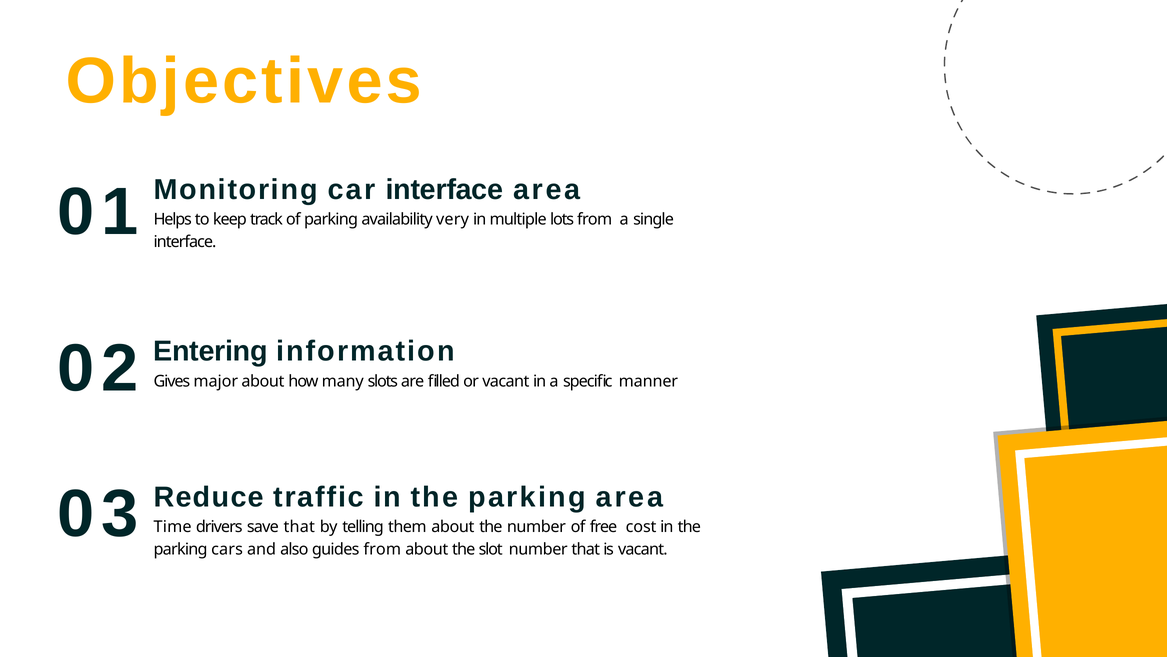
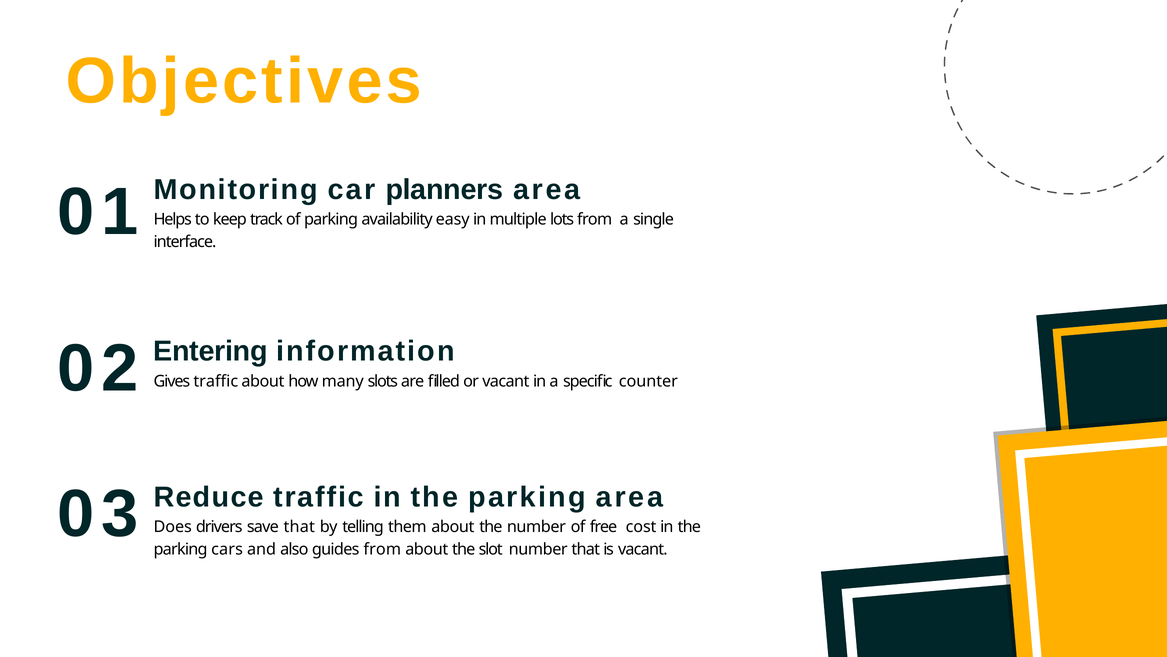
car interface: interface -> planners (444, 190)
very: very -> easy (453, 219)
Gives major: major -> traffic (216, 381)
manner: manner -> counter (648, 381)
Time: Time -> Does (173, 527)
